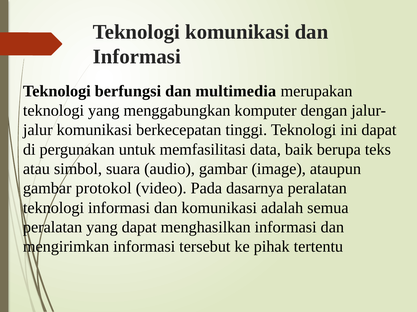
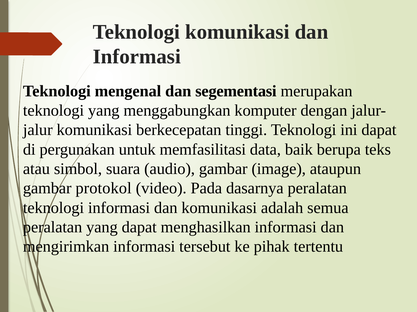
berfungsi: berfungsi -> mengenal (128, 91)
multimedia: multimedia -> segementasi (236, 91)
